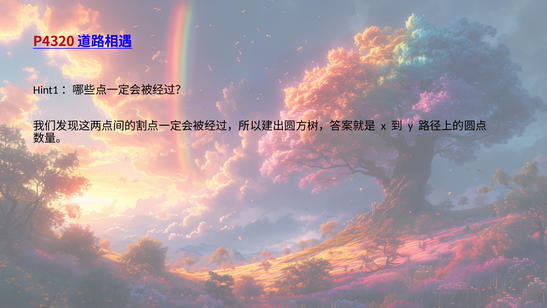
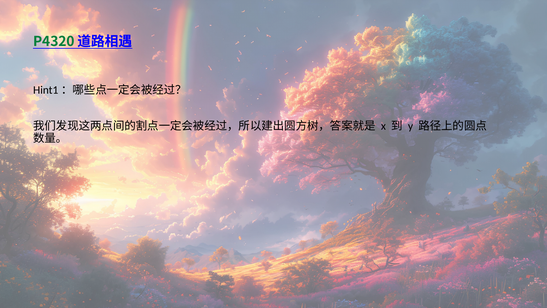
P4320 colour: red -> green (54, 42)
